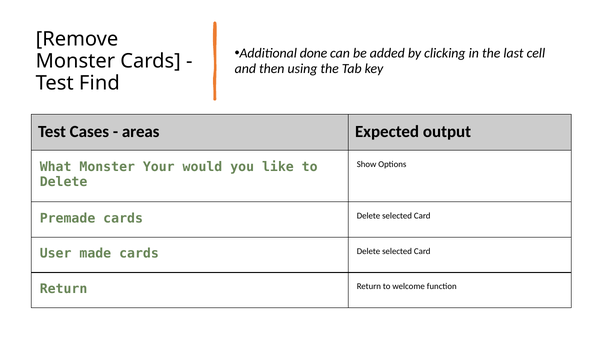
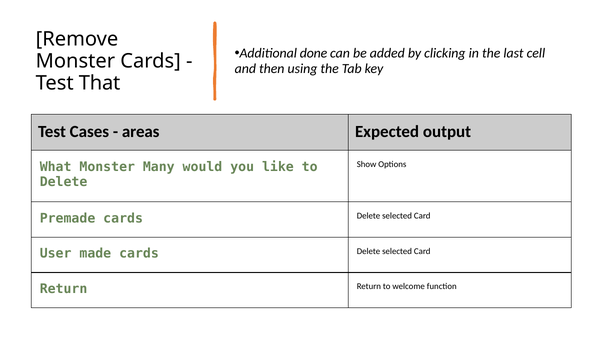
Find: Find -> That (100, 83)
Your: Your -> Many (159, 167)
